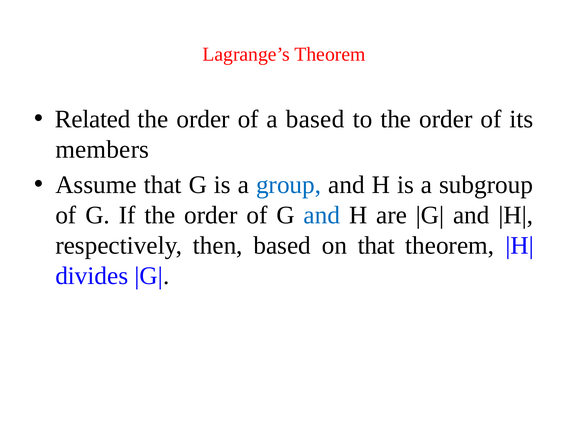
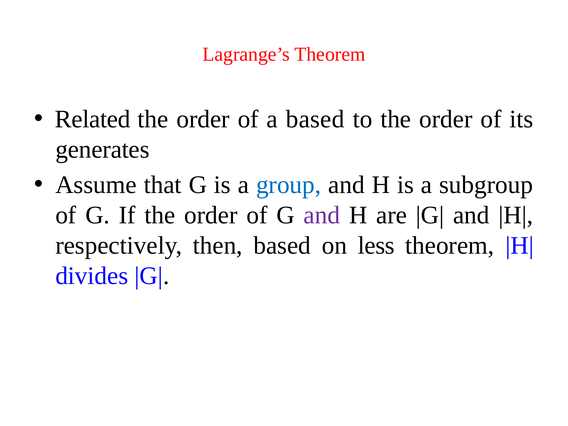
members: members -> generates (102, 150)
and colour: blue -> purple (322, 215)
on that: that -> less (376, 246)
